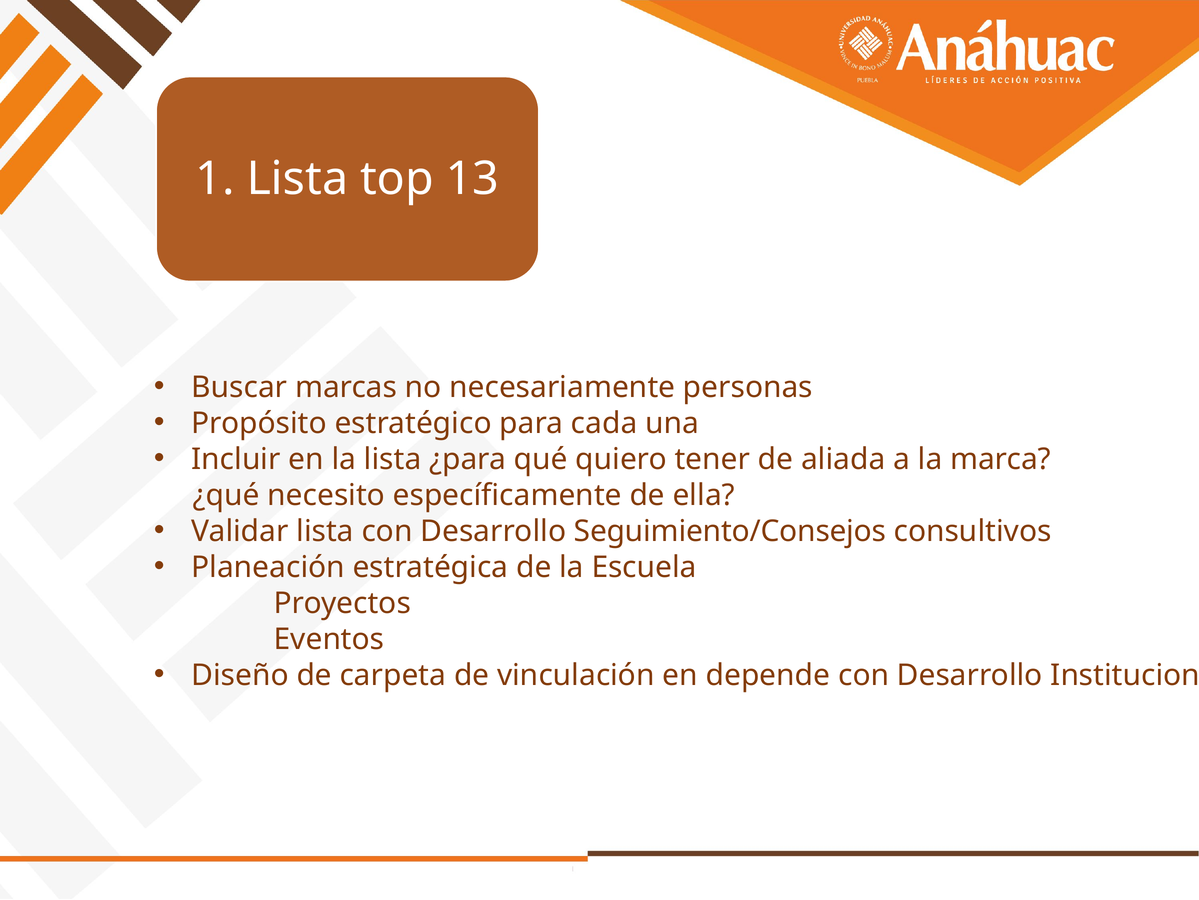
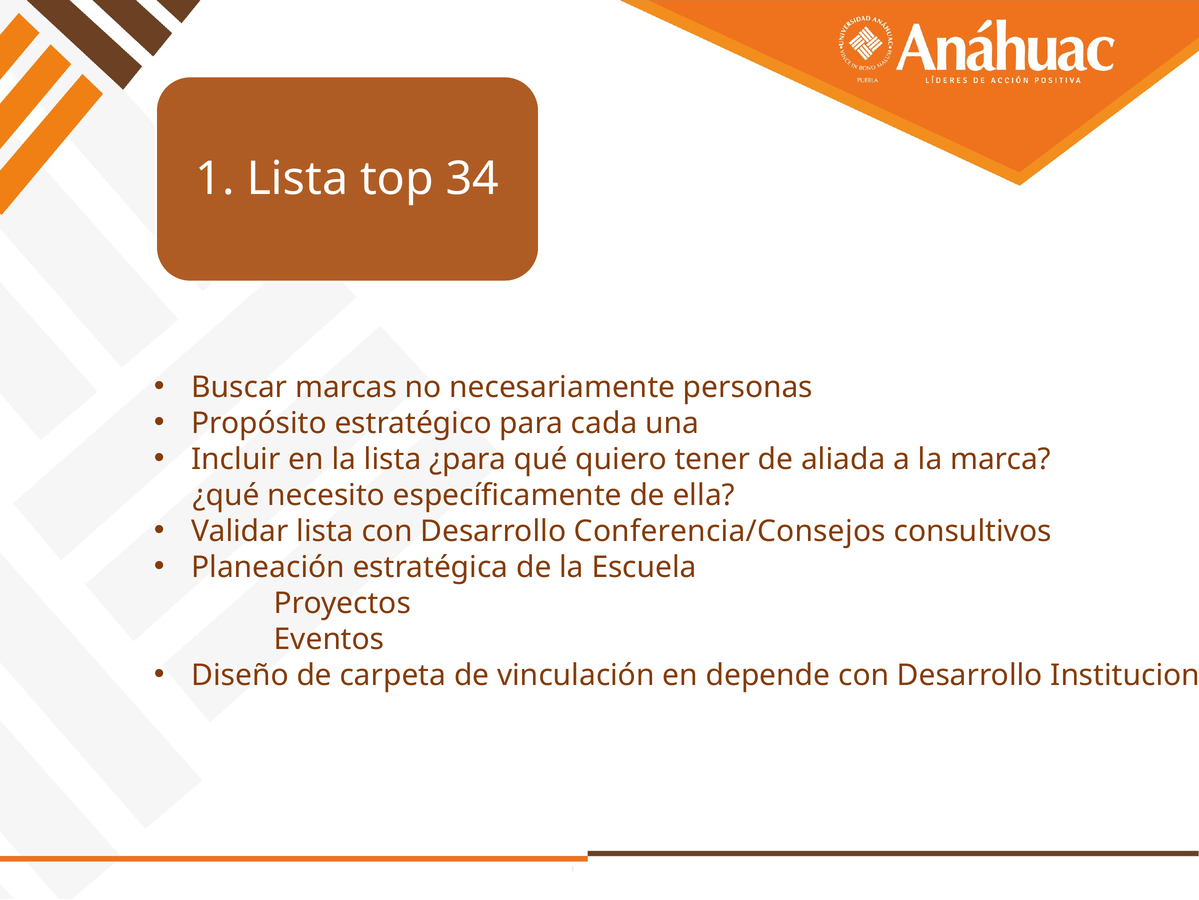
13: 13 -> 34 (472, 179)
Seguimiento/Consejos: Seguimiento/Consejos -> Conferencia/Consejos (730, 531)
